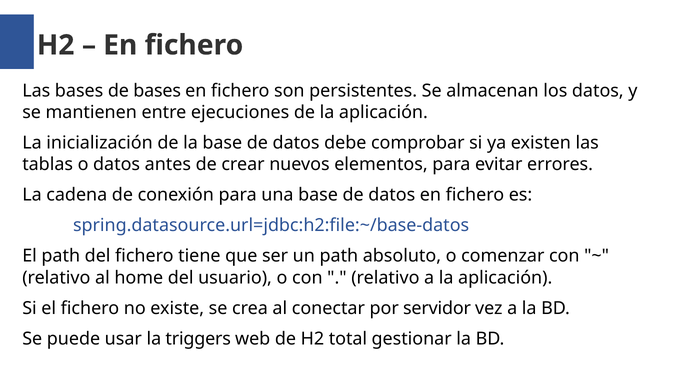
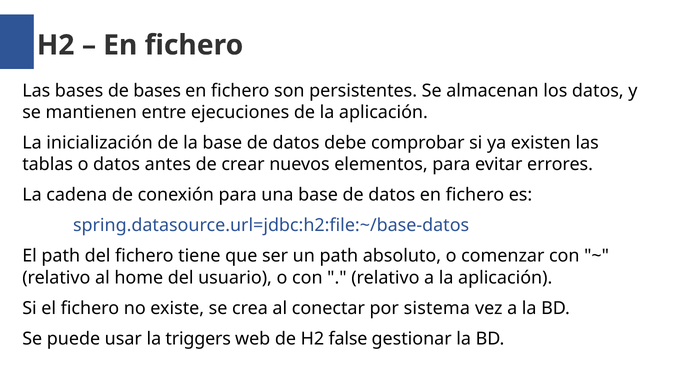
servidor: servidor -> sistema (437, 308)
total: total -> false (348, 339)
